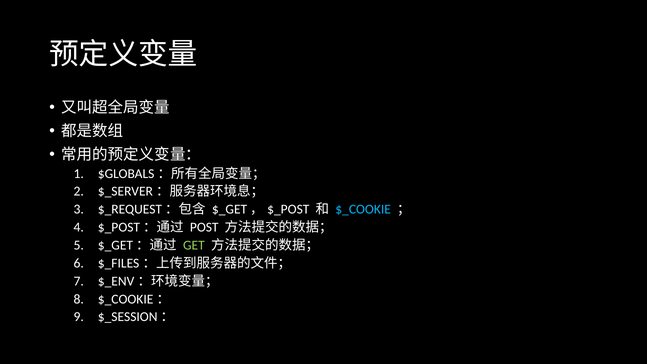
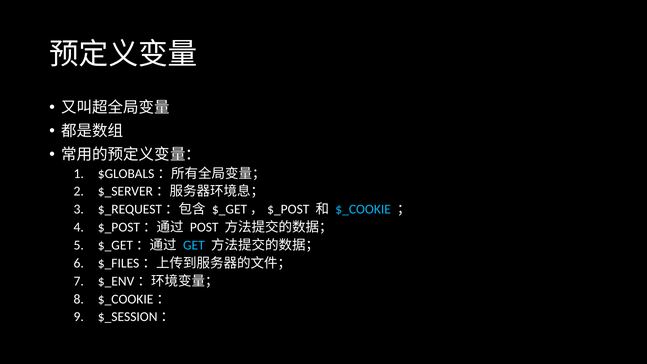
GET colour: light green -> light blue (194, 245)
